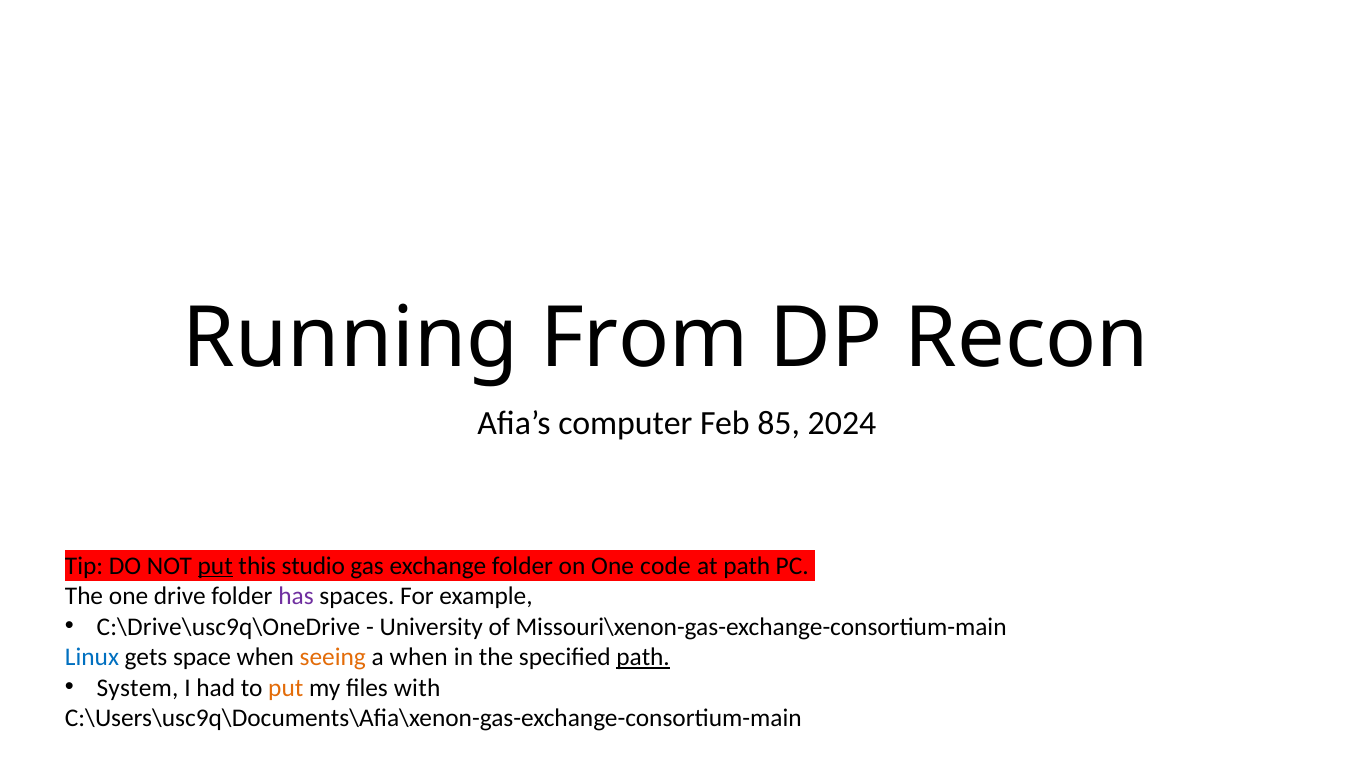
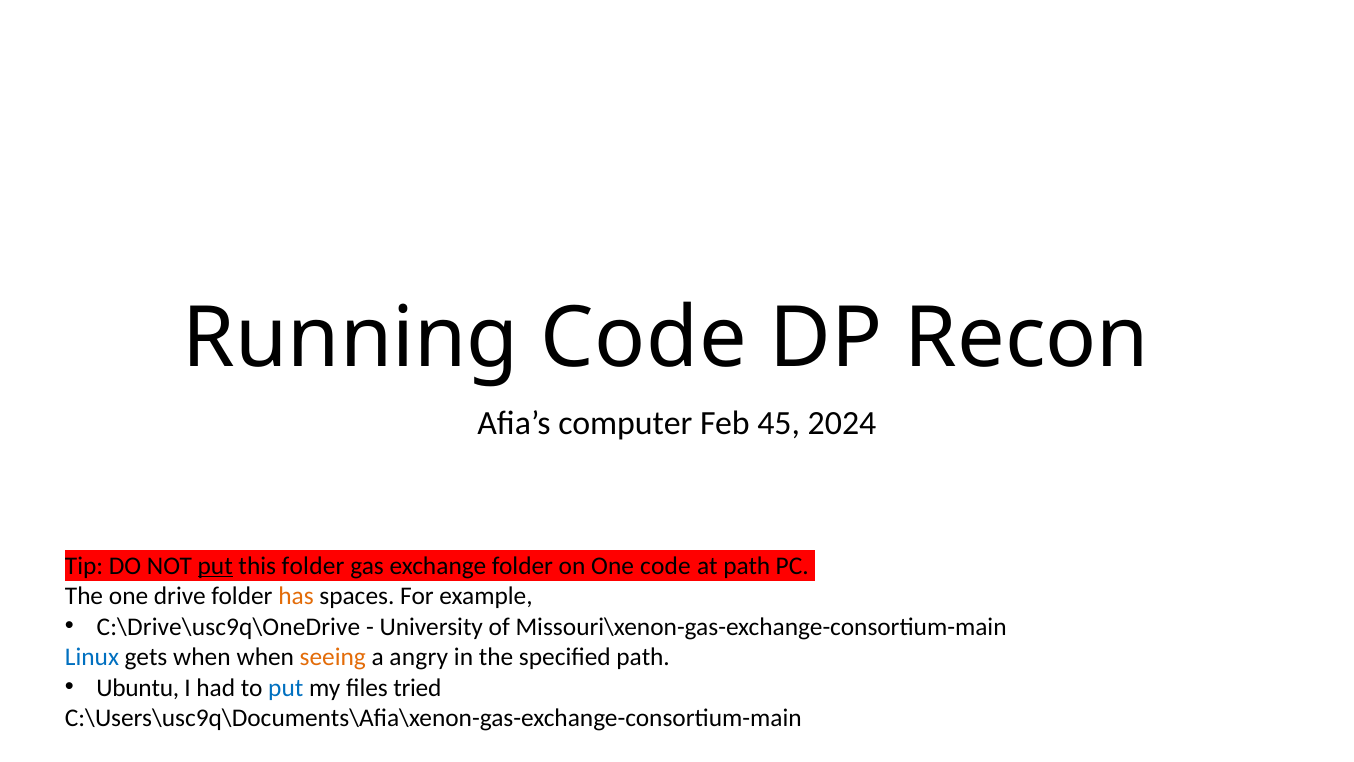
Running From: From -> Code (644, 338)
85: 85 -> 45 (779, 423)
this studio: studio -> folder (313, 565)
has colour: purple -> orange (296, 596)
gets space: space -> when (202, 657)
a when: when -> angry (419, 657)
path underline: present -> none (643, 657)
System: System -> Ubuntu (138, 687)
put colour: orange -> blue (286, 687)
with: with -> tried (417, 687)
